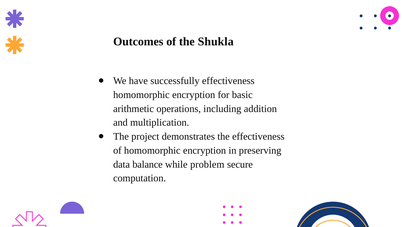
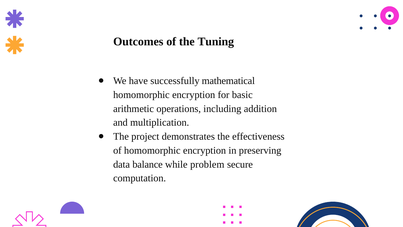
Shukla: Shukla -> Tuning (216, 42)
successfully effectiveness: effectiveness -> mathematical (228, 81)
